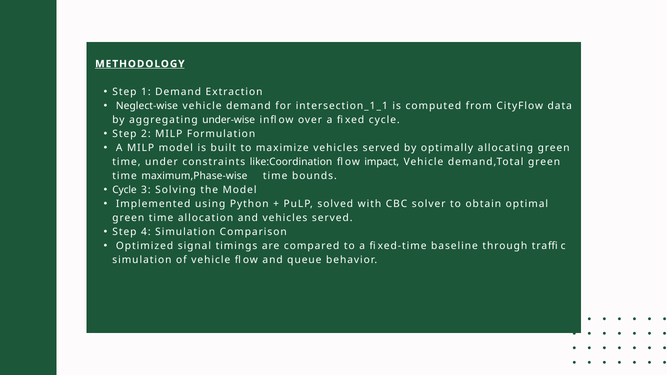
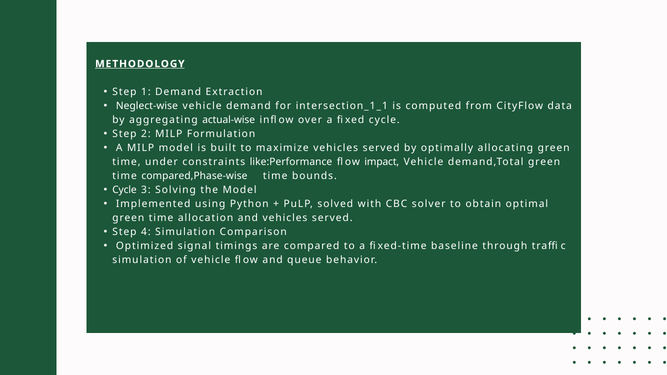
under-wise: under-wise -> actual-wise (229, 120)
like:Coordination: like:Coordination -> like:Performance (291, 162)
maximum,Phase-wise: maximum,Phase-wise -> compared,Phase-wise (194, 176)
